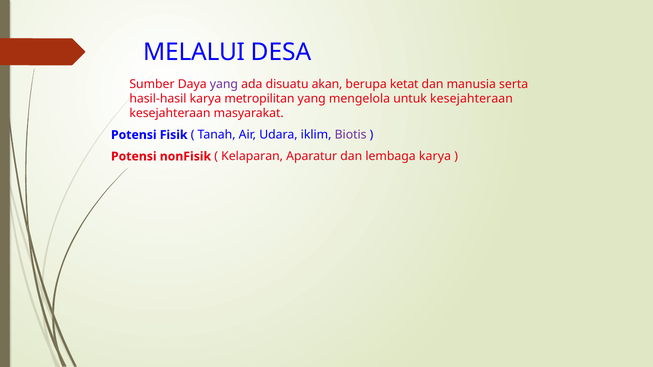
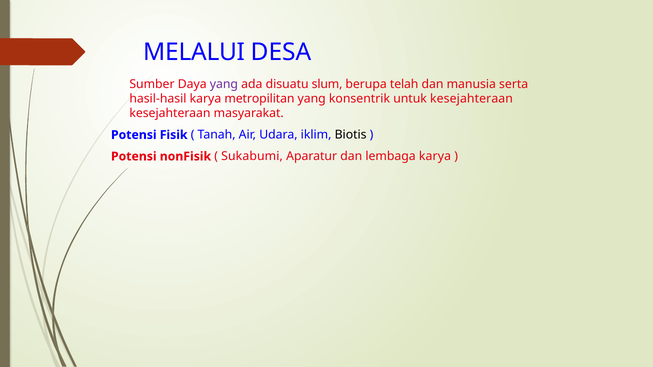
akan: akan -> slum (327, 84)
ketat: ketat -> telah (404, 84)
mengelola: mengelola -> konsentrik (360, 99)
Biotis colour: purple -> black (351, 135)
Kelaparan: Kelaparan -> Sukabumi (252, 156)
